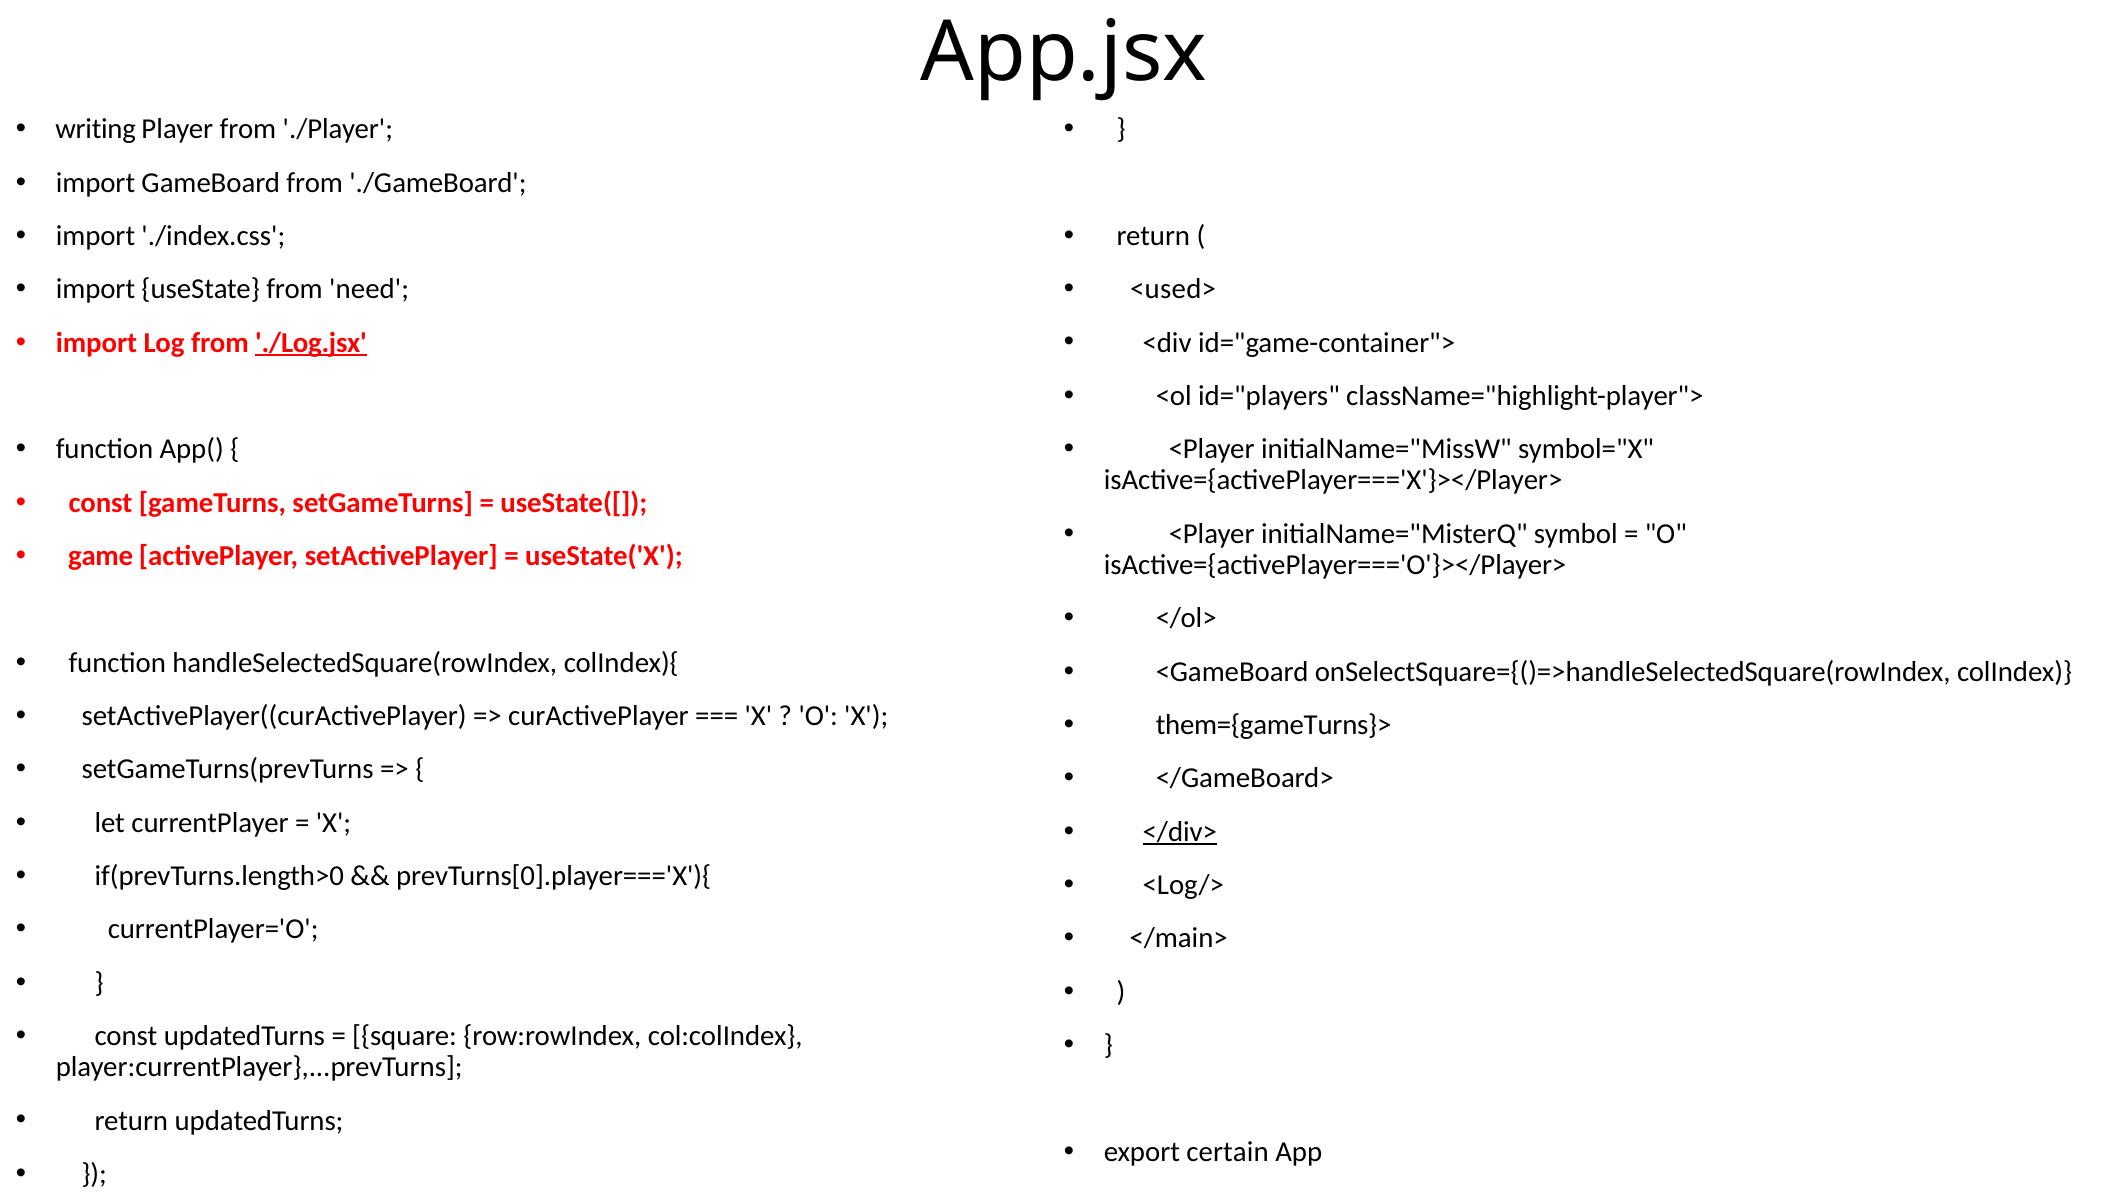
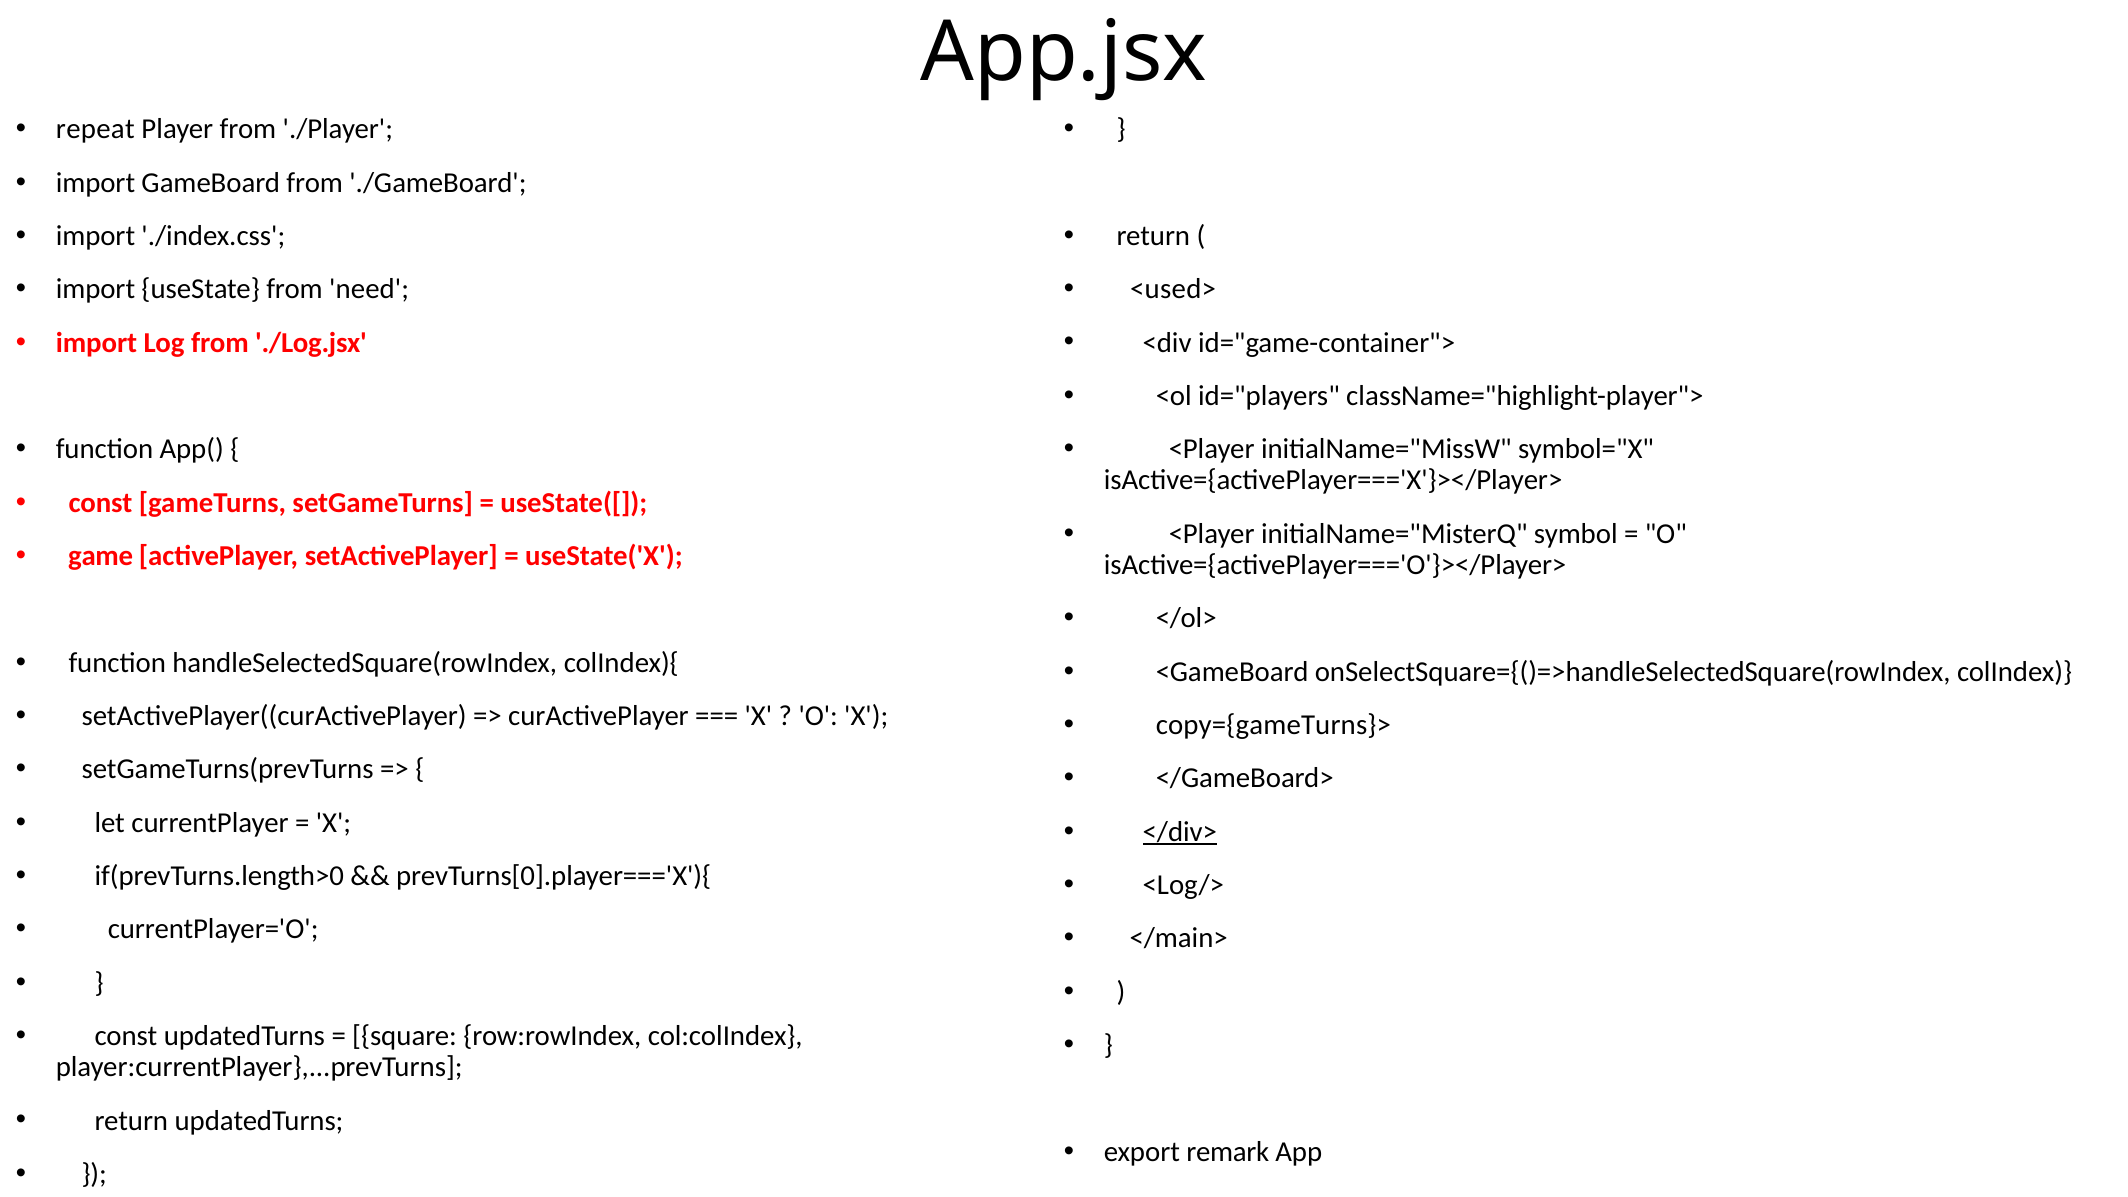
writing: writing -> repeat (95, 129)
./Log.jsx underline: present -> none (311, 343)
them={gameTurns}>: them={gameTurns}> -> copy={gameTurns}> (1273, 725)
certain: certain -> remark (1228, 1152)
